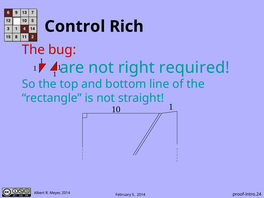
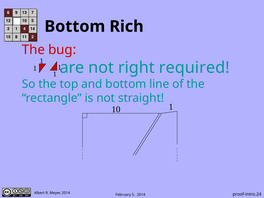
Control: Control -> Bottom (75, 26)
